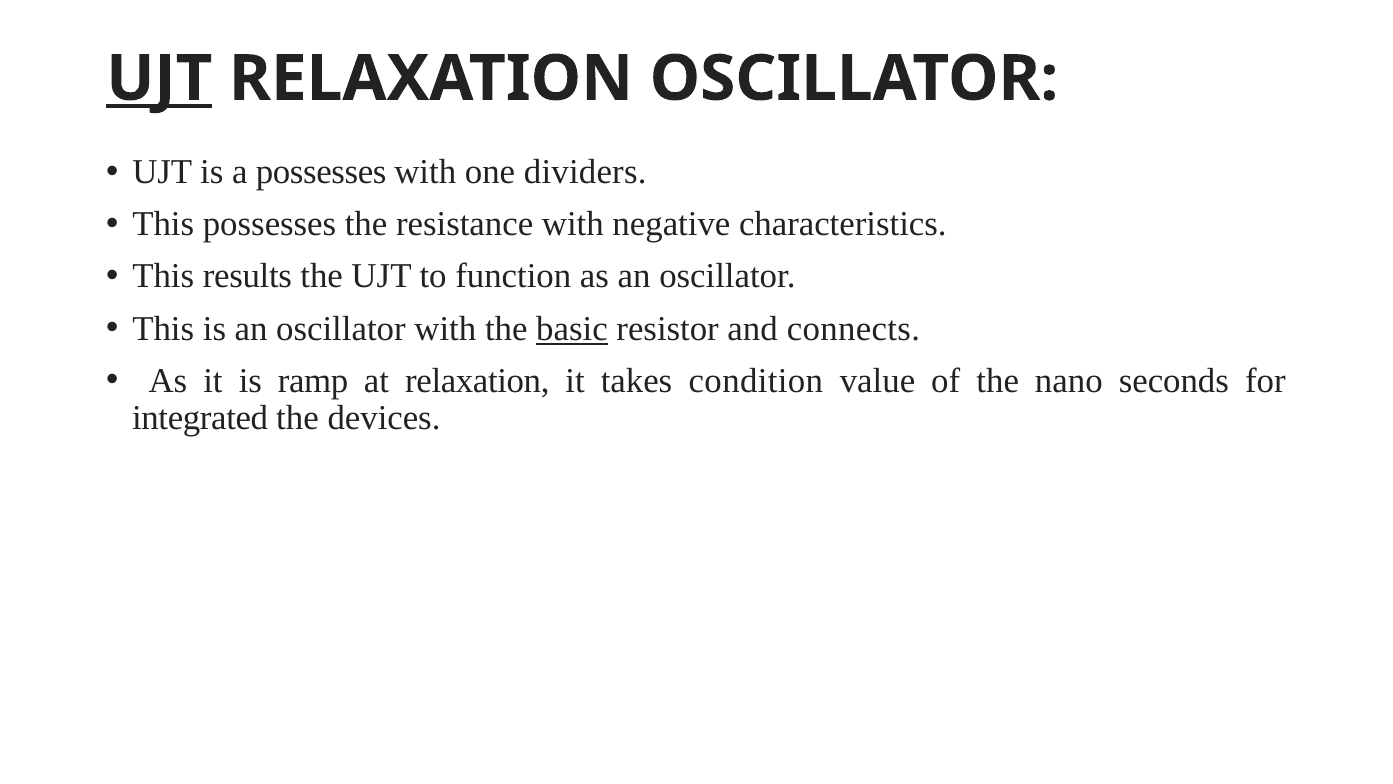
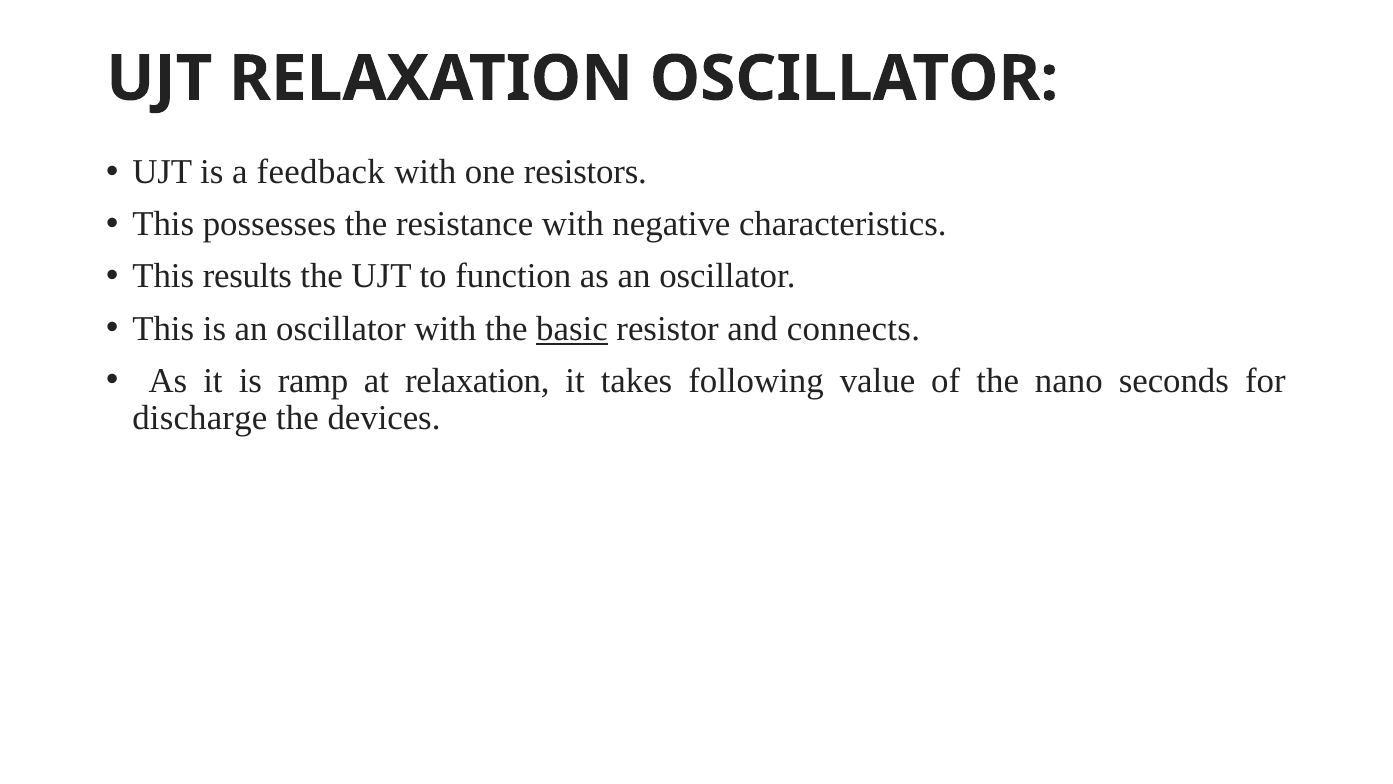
UJT underline: present -> none (159, 79)
a possesses: possesses -> feedback (321, 172)
dividers: dividers -> resistors (585, 172)
condition: condition -> following (756, 381)
integrated: integrated -> discharge (200, 418)
